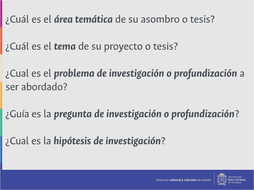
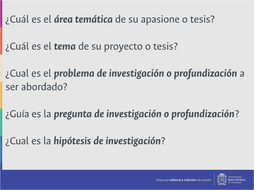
asombro: asombro -> apasione (160, 19)
